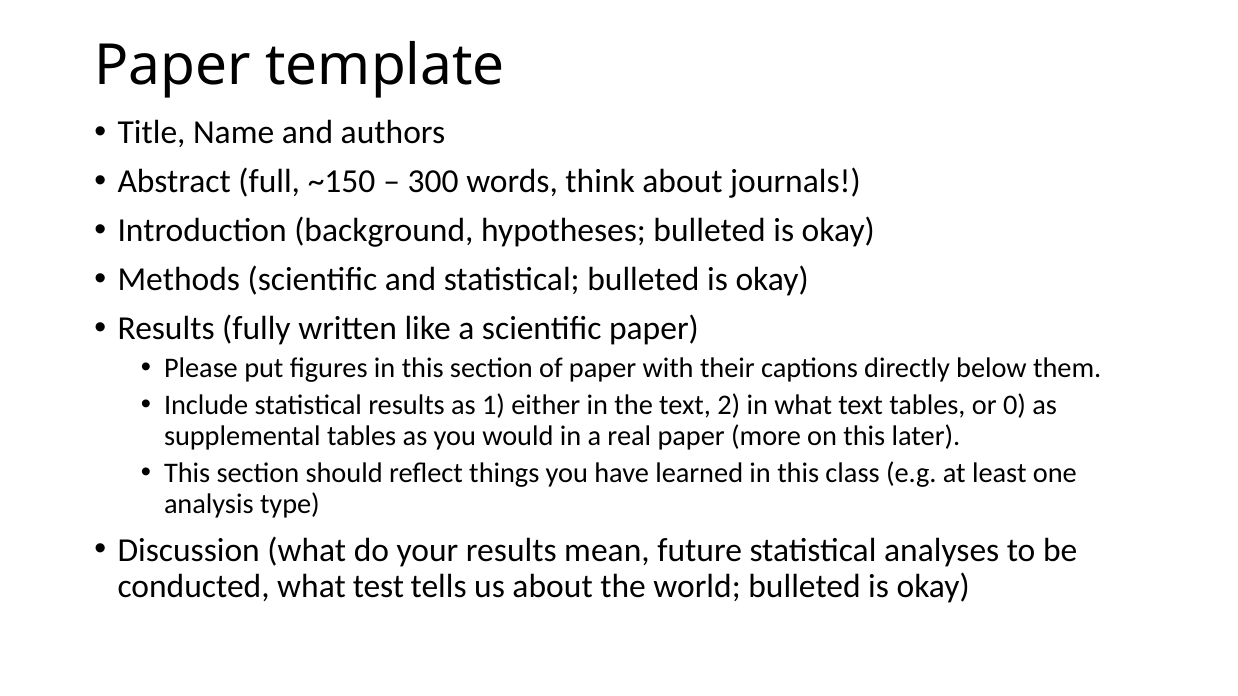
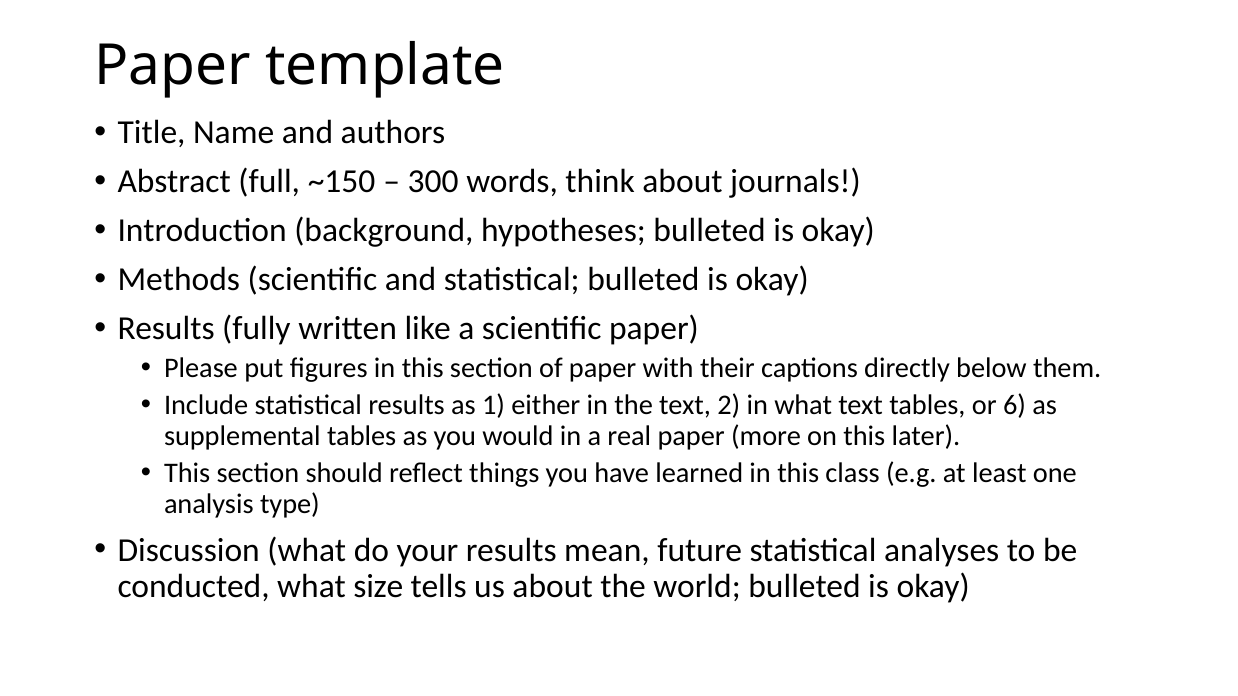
0: 0 -> 6 (1015, 406)
test: test -> size (378, 586)
